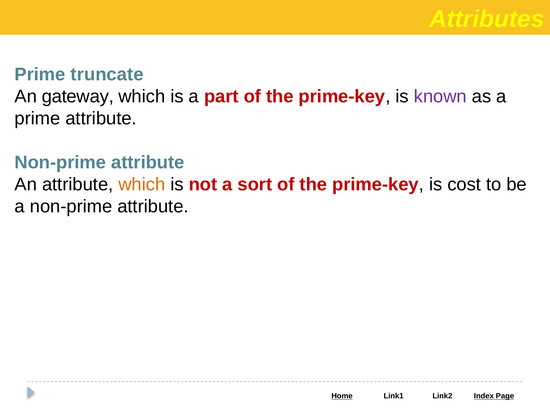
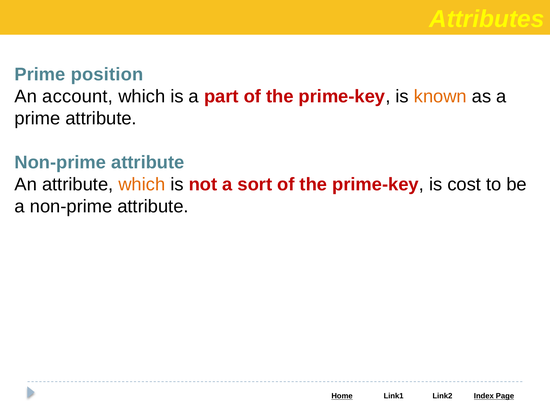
truncate: truncate -> position (107, 75)
gateway: gateway -> account (78, 97)
known colour: purple -> orange (440, 97)
